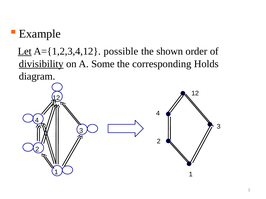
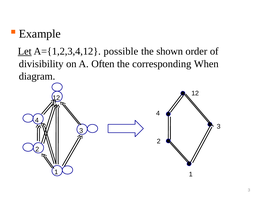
divisibility underline: present -> none (41, 64)
Some: Some -> Often (103, 64)
Holds: Holds -> When (206, 64)
